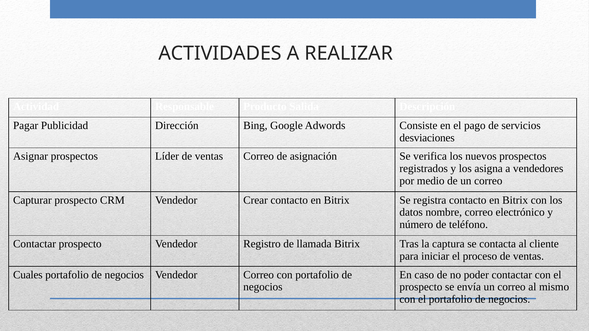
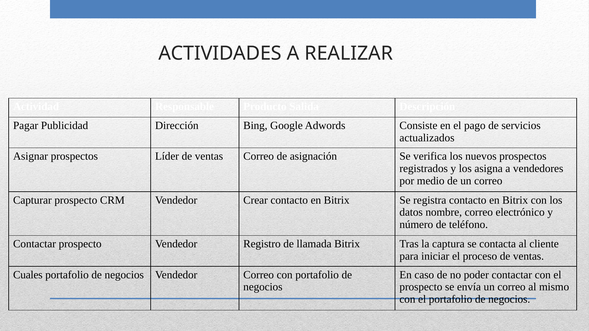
desviaciones: desviaciones -> actualizados (427, 138)
